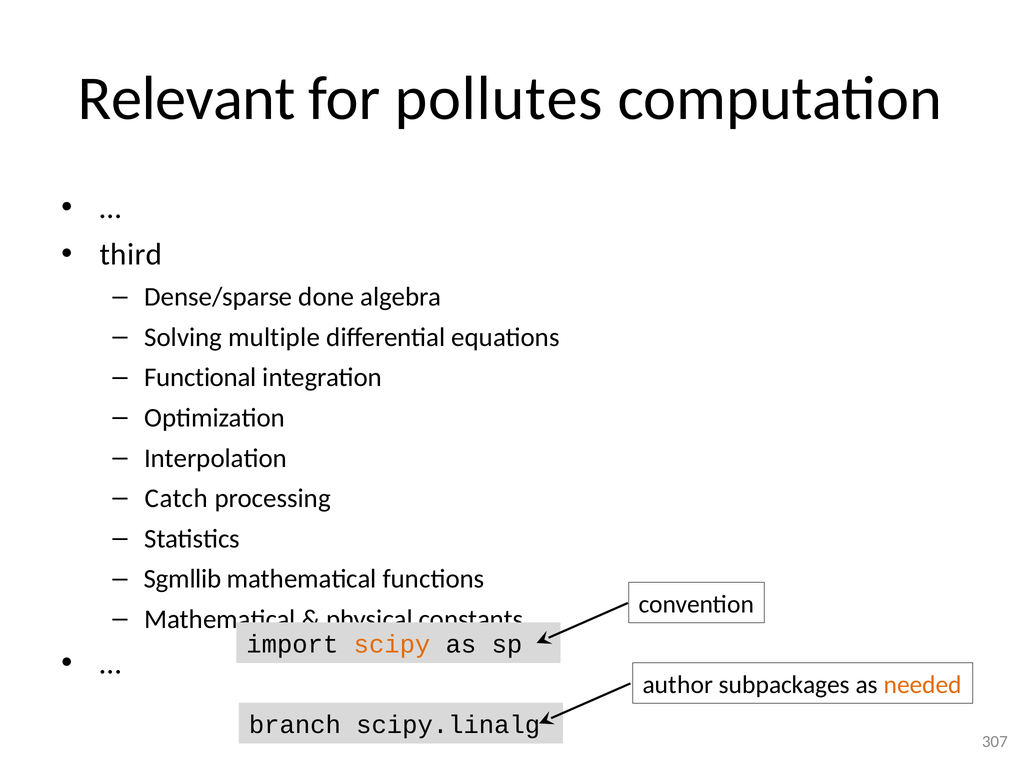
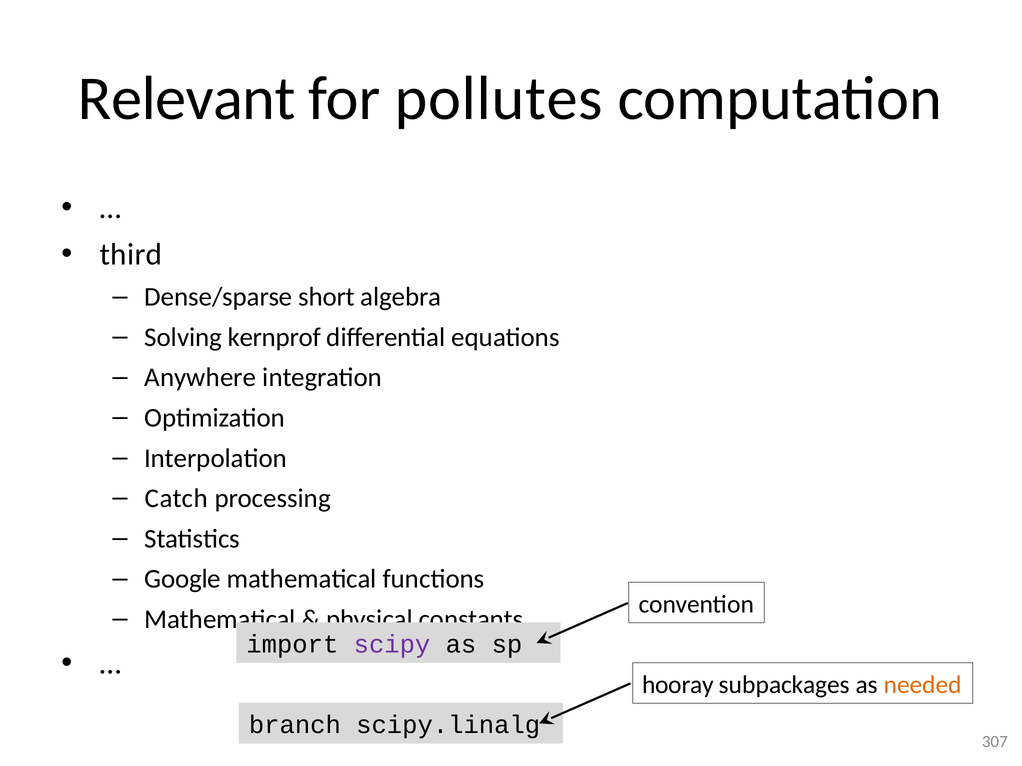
done: done -> short (327, 297)
multiple: multiple -> kernprof (274, 337)
Functional: Functional -> Anywhere (200, 378)
Sgmllib: Sgmllib -> Google (183, 579)
scipy colour: orange -> purple (392, 645)
author: author -> hooray (678, 685)
